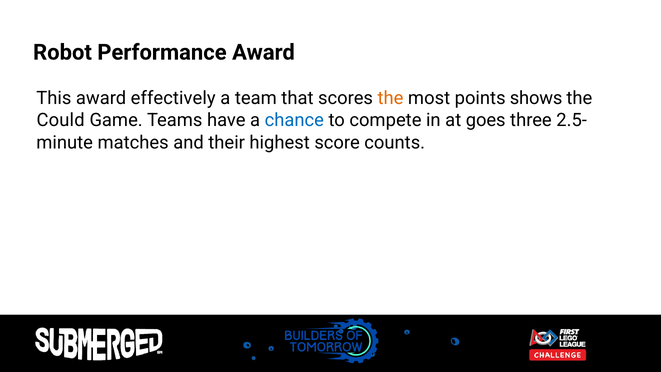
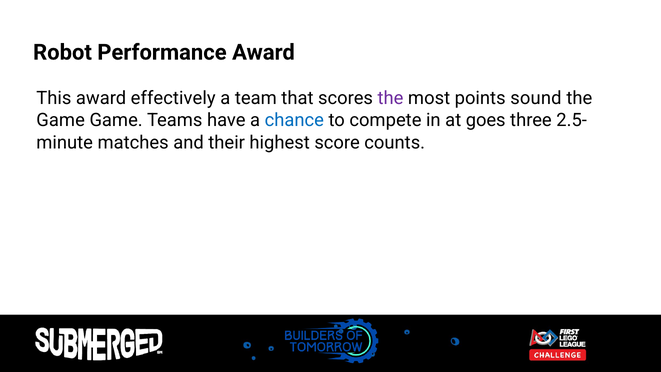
the colour: orange -> purple (390, 98)
shows: shows -> sound (536, 98)
Could: Could -> Game (61, 120)
